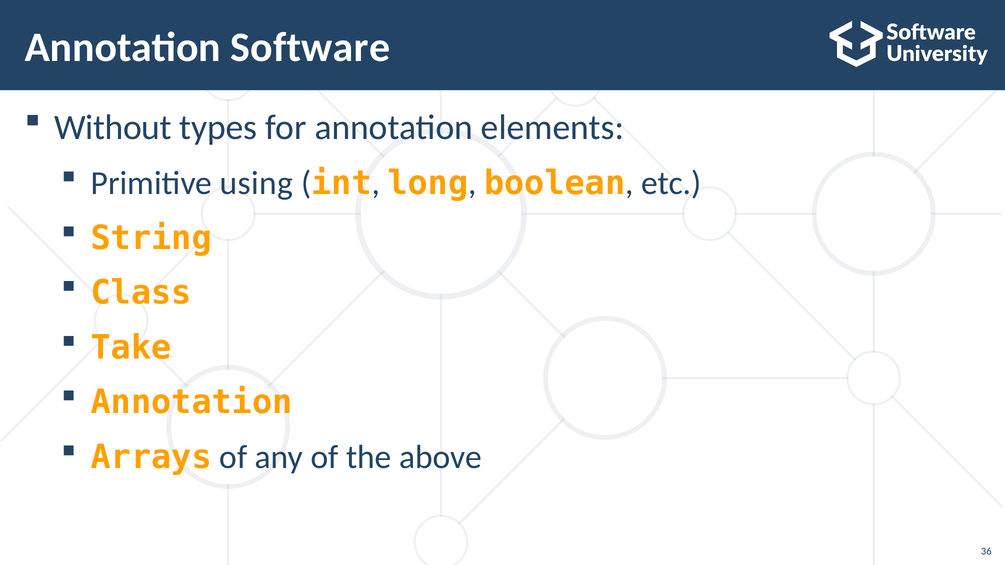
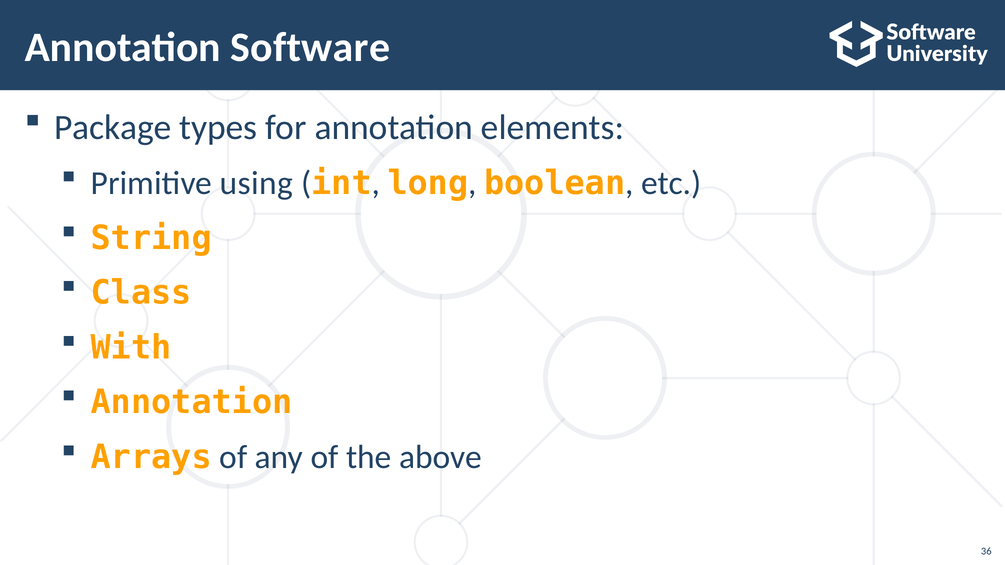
Without: Without -> Package (113, 128)
Take: Take -> With (131, 348)
